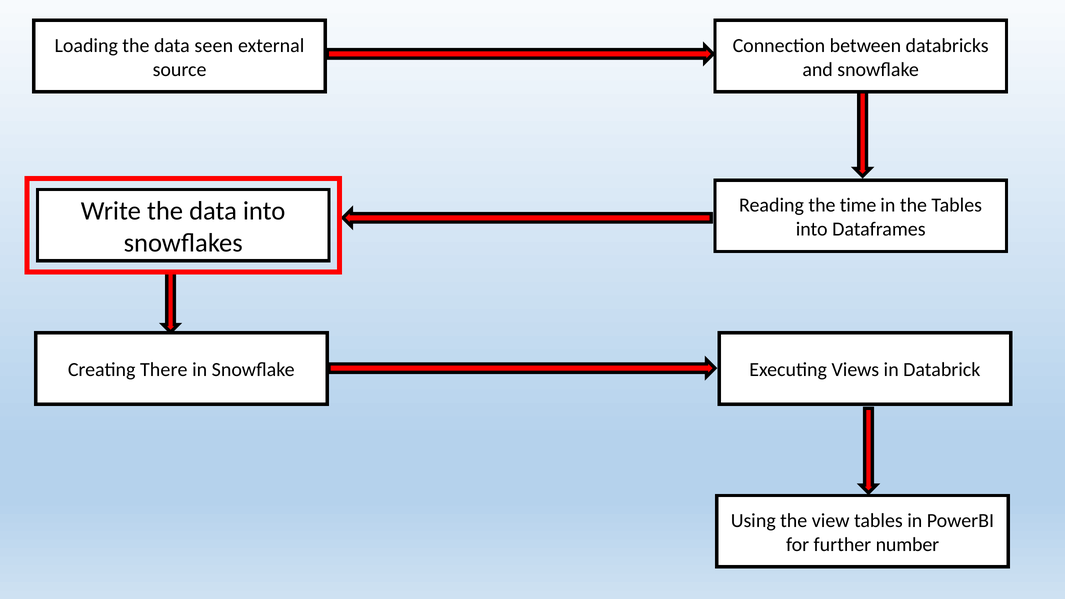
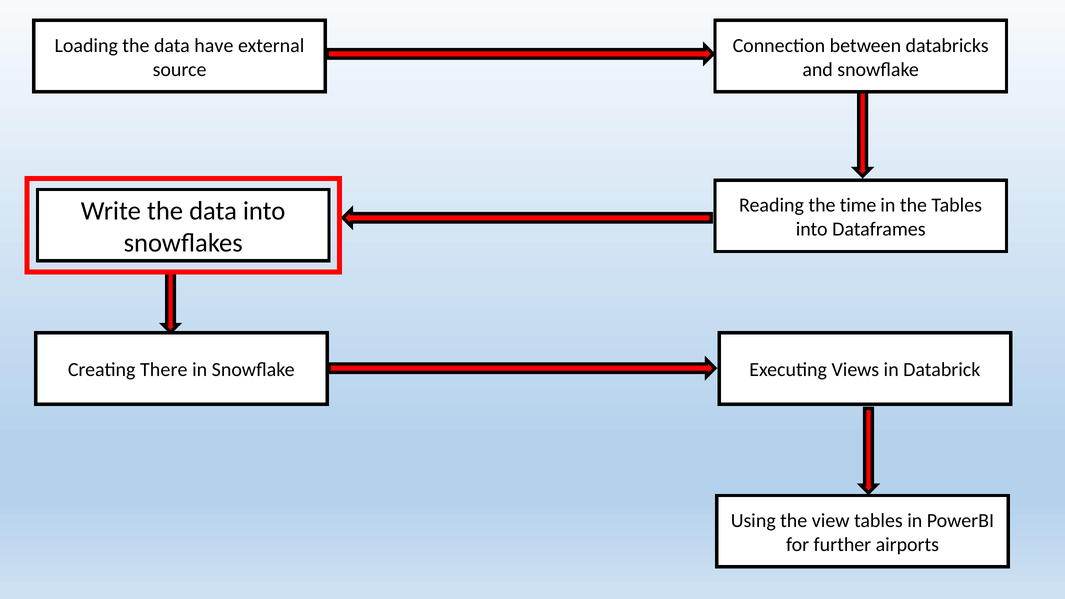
seen: seen -> have (214, 45)
number: number -> airports (907, 545)
